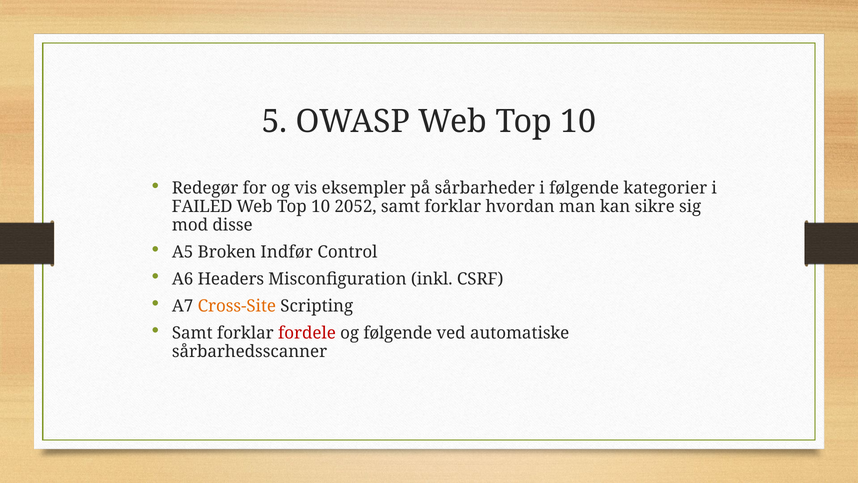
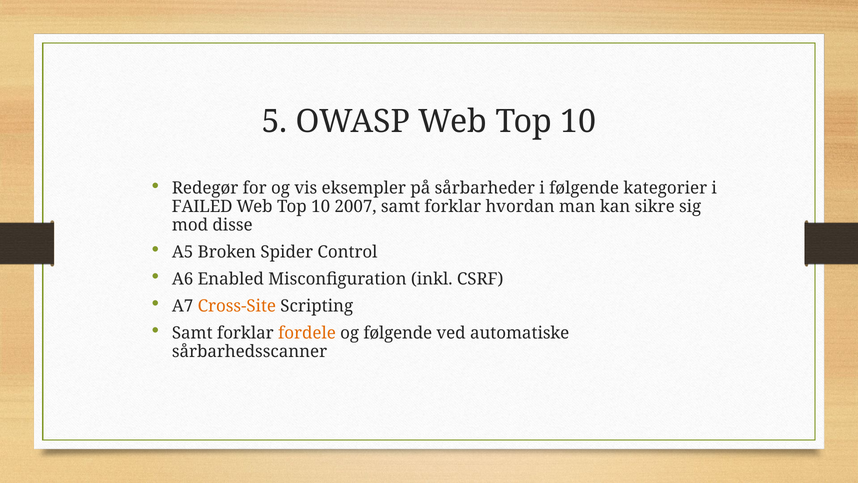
2052: 2052 -> 2007 (356, 207)
Indfør: Indfør -> Spider (287, 252)
Headers: Headers -> Enabled (231, 279)
fordele colour: red -> orange (307, 333)
